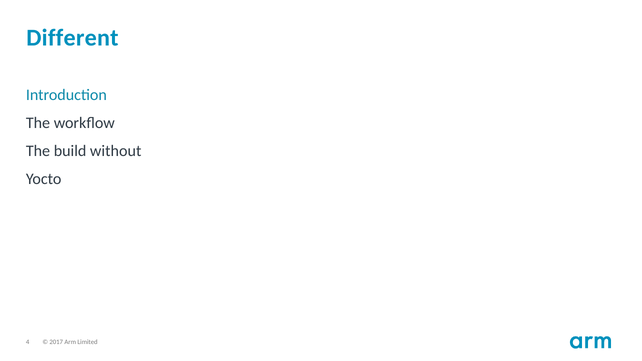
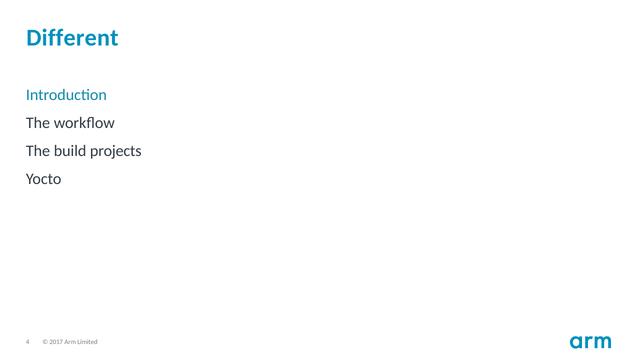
without: without -> projects (116, 151)
